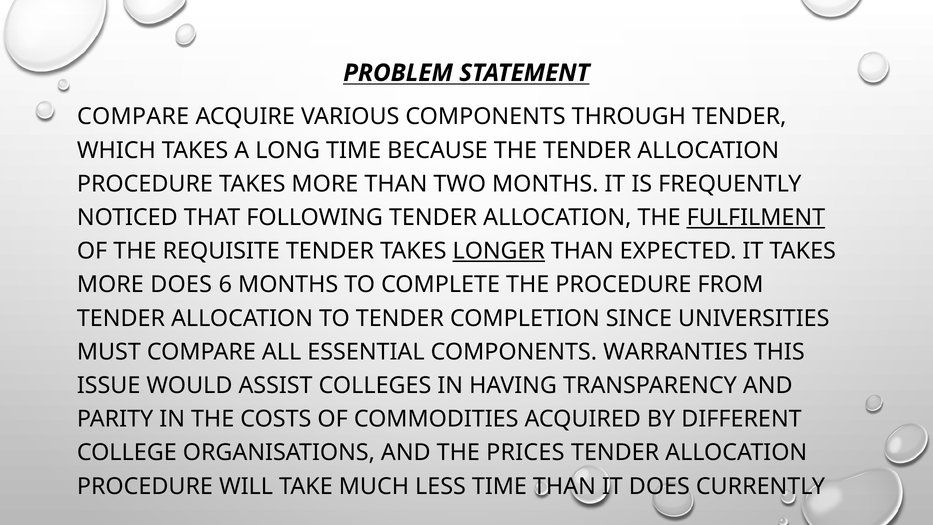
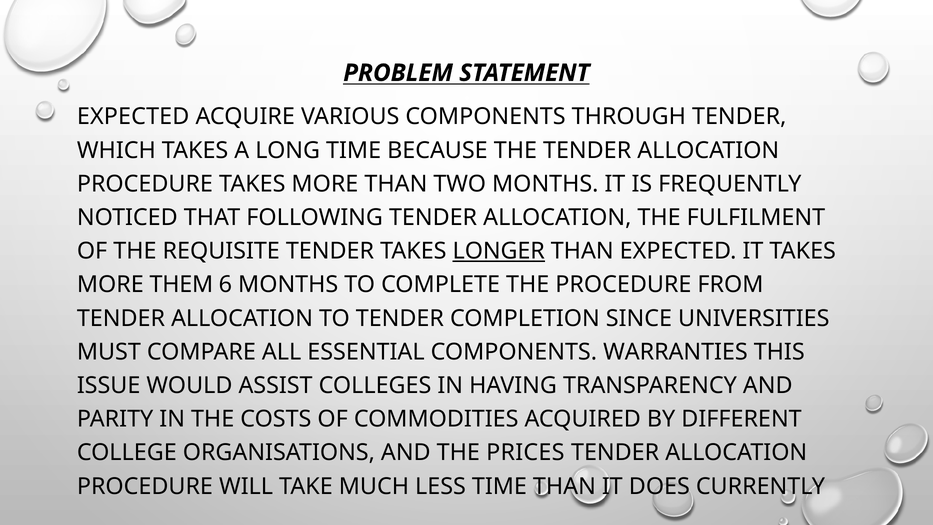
COMPARE: COMPARE -> EXPECTED (133, 117)
FULFILMENT underline: present -> none (756, 217)
MORE DOES: DOES -> THEM (181, 285)
